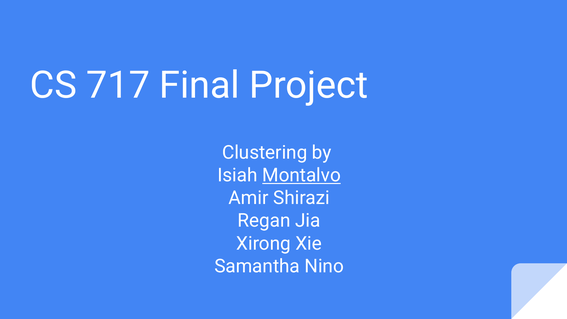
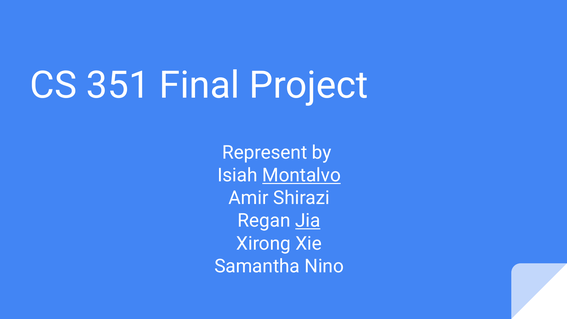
717: 717 -> 351 (118, 85)
Clustering: Clustering -> Represent (265, 153)
Jia underline: none -> present (308, 221)
